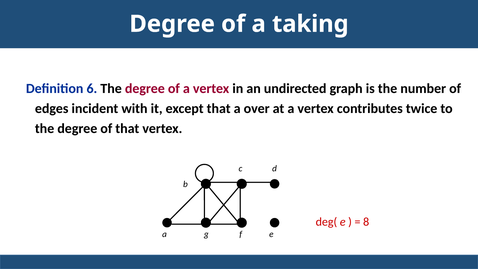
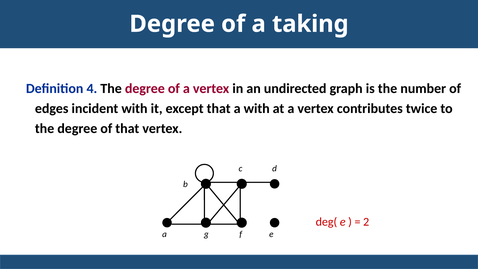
6: 6 -> 4 (92, 88)
a over: over -> with (257, 108)
8: 8 -> 2 (366, 222)
